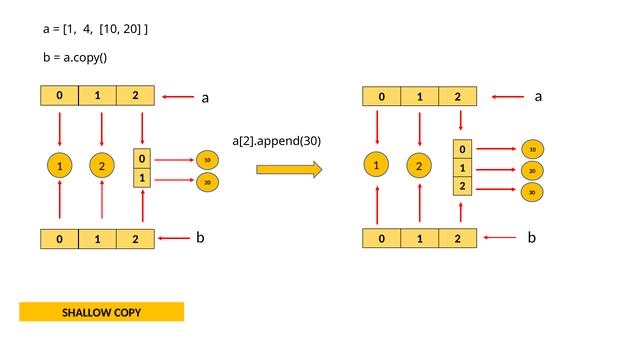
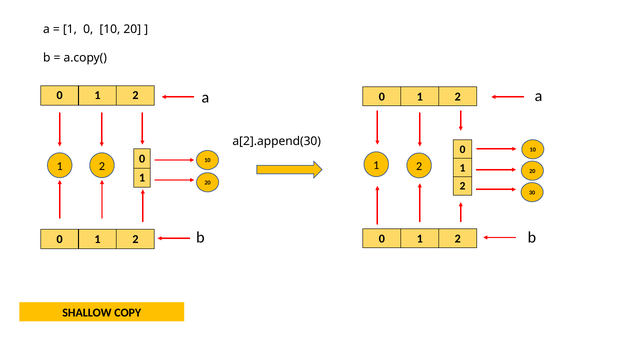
1 4: 4 -> 0 (88, 29)
